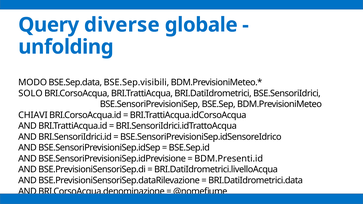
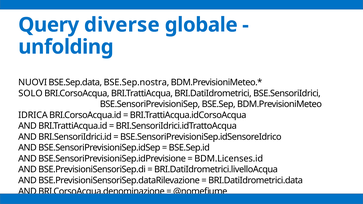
MODO: MODO -> NUOVI (33, 83)
BSE.Sep.visibili: BSE.Sep.visibili -> BSE.Sep.nostra (136, 83)
CHIAVI: CHIAVI -> IDRICA (33, 115)
BDM.Presenti.id: BDM.Presenti.id -> BDM.Licenses.id (229, 159)
